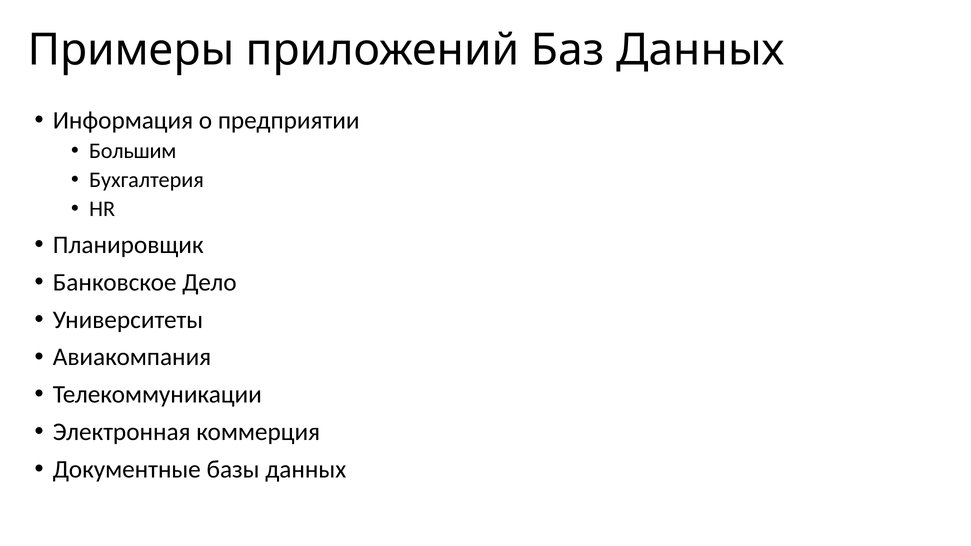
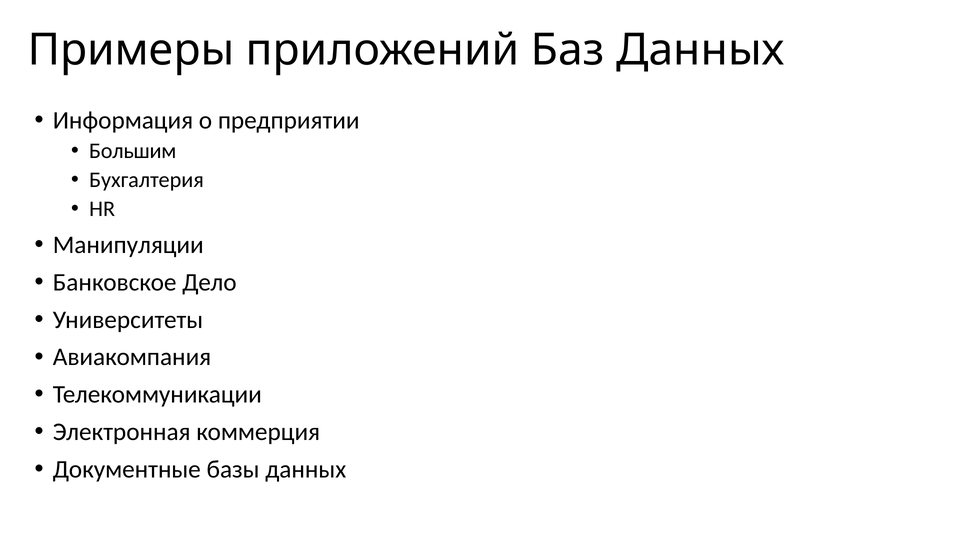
Планировщик: Планировщик -> Манипуляции (128, 245)
